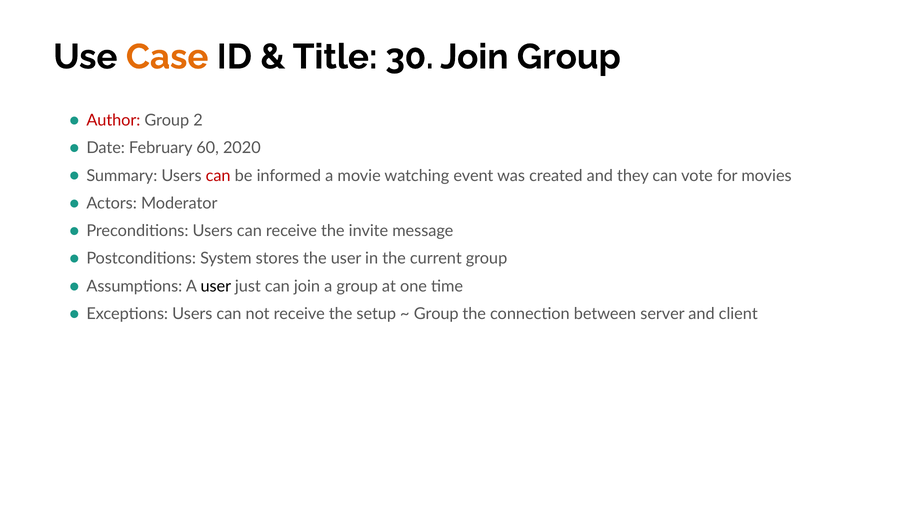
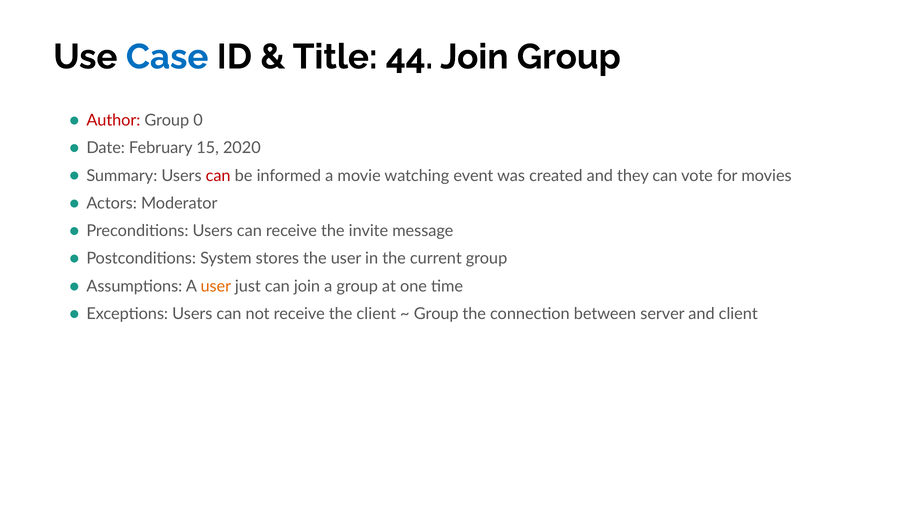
Case colour: orange -> blue (167, 57)
30: 30 -> 44 (410, 57)
2: 2 -> 0 (198, 120)
60: 60 -> 15 (208, 148)
user colour: black -> orange (216, 286)
the setup: setup -> client (376, 314)
